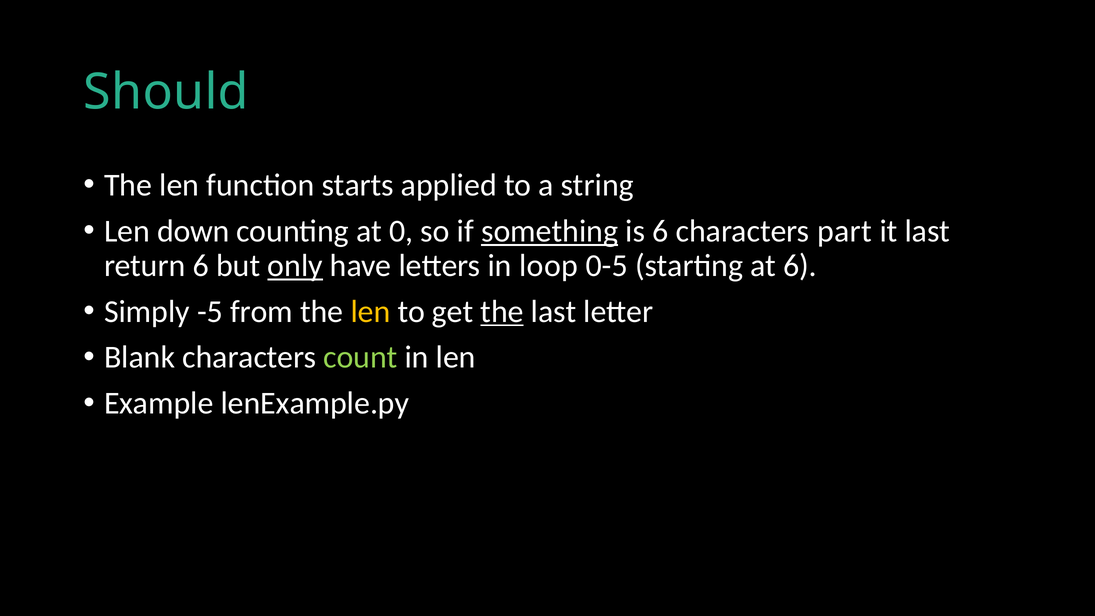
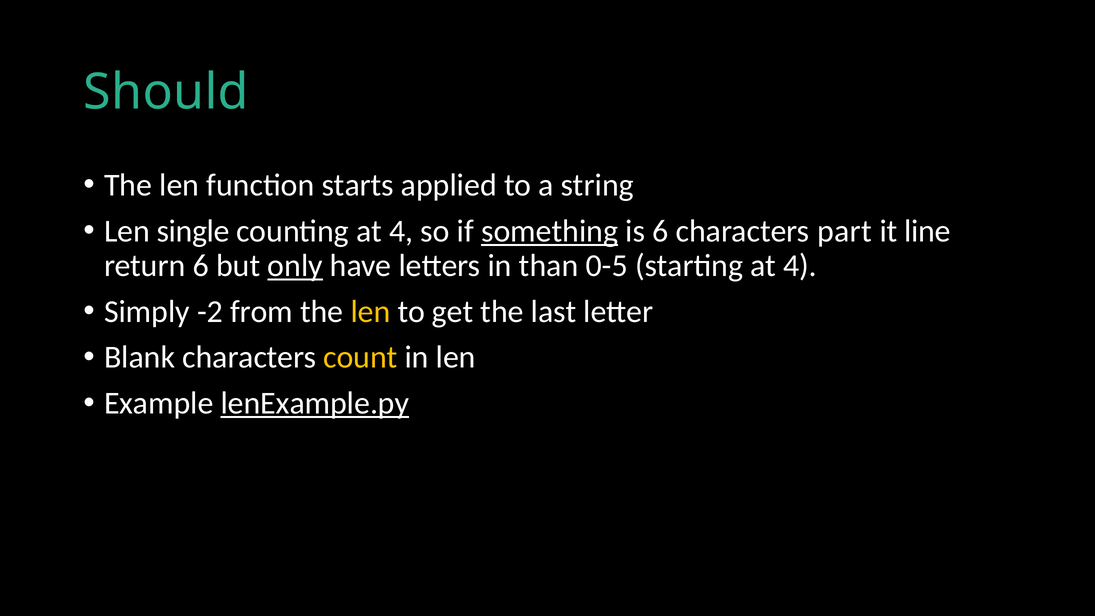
down: down -> single (193, 231)
counting at 0: 0 -> 4 (401, 231)
it last: last -> line (927, 231)
loop: loop -> than (549, 266)
starting at 6: 6 -> 4 (800, 266)
-5: -5 -> -2 (210, 311)
the underline: present -> none (502, 311)
count colour: light green -> yellow (360, 357)
lenExample.py underline: none -> present (315, 403)
